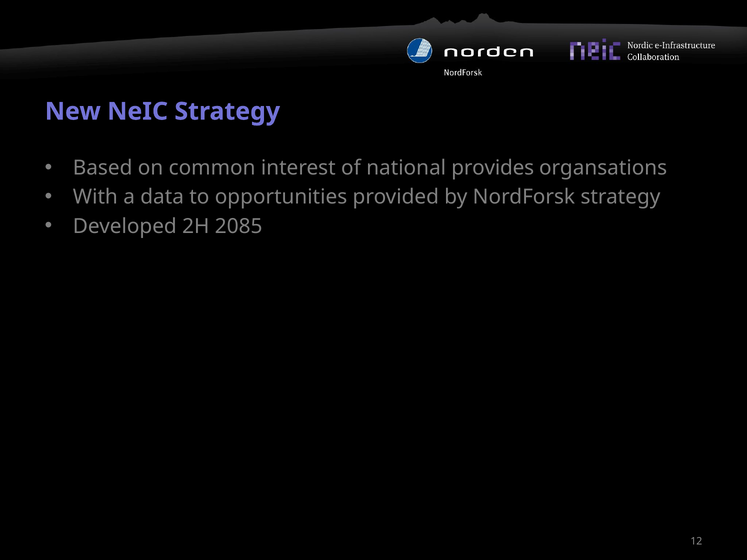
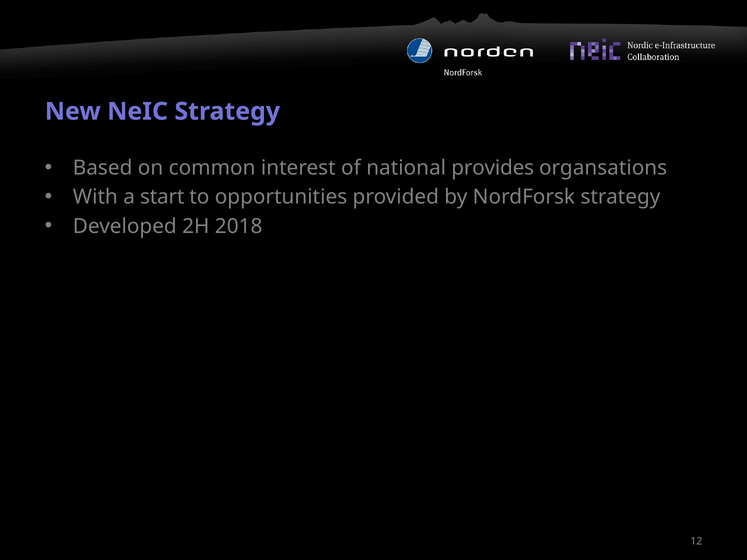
data: data -> start (162, 197)
2085: 2085 -> 2018 (239, 226)
